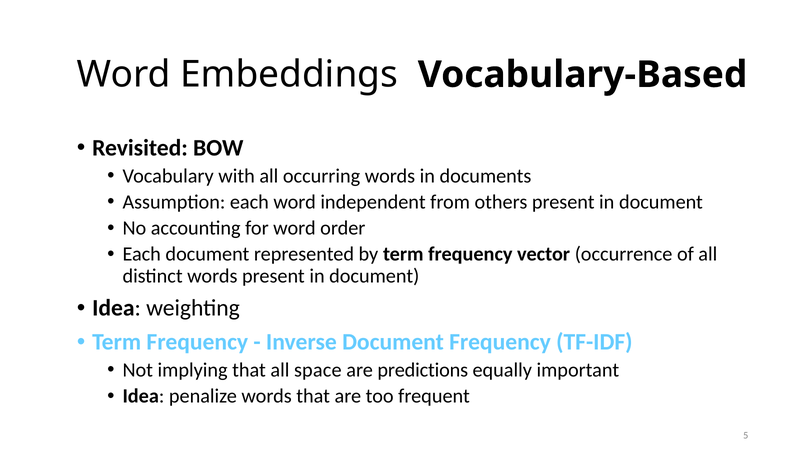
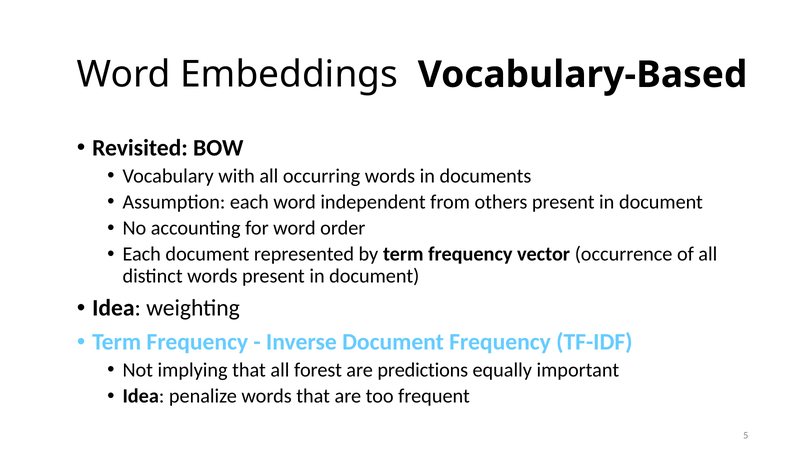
space: space -> forest (318, 370)
